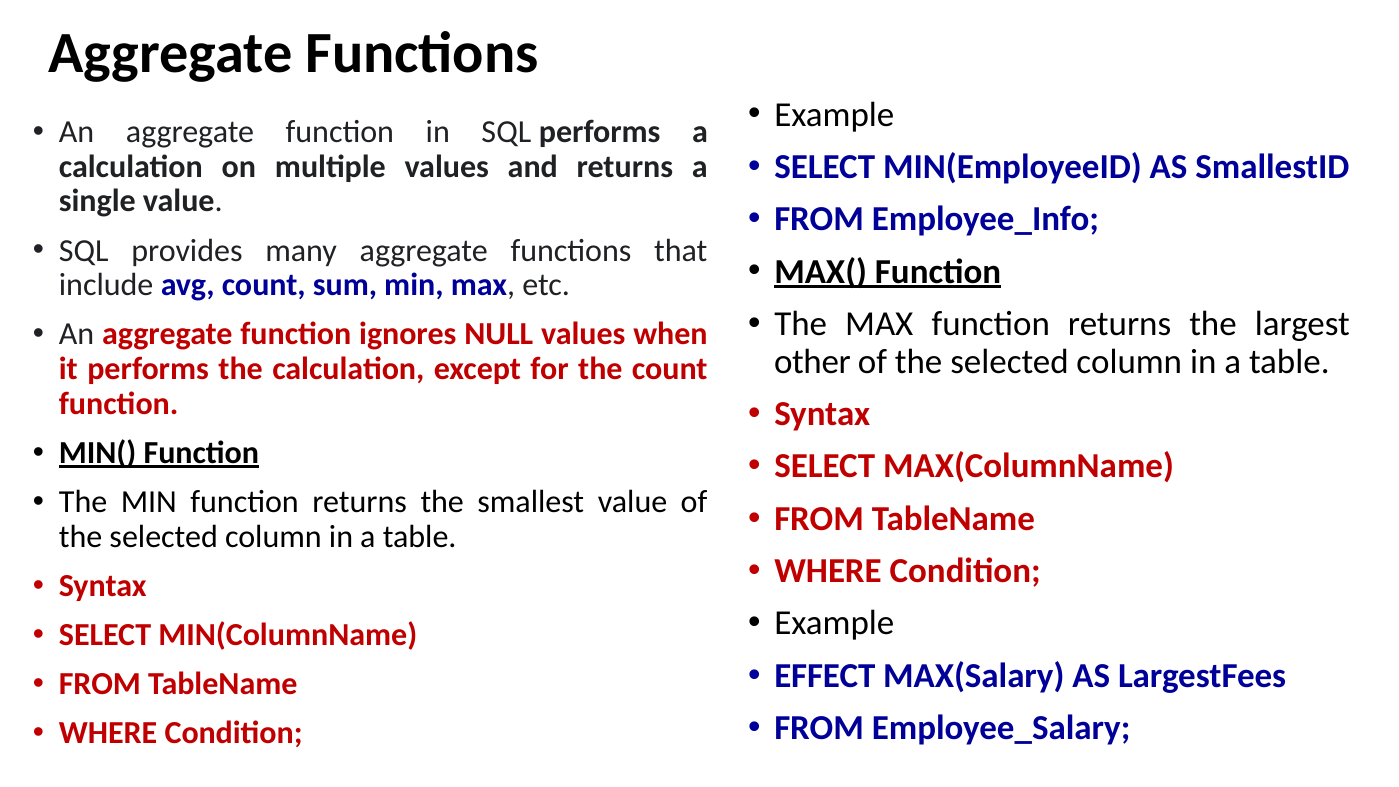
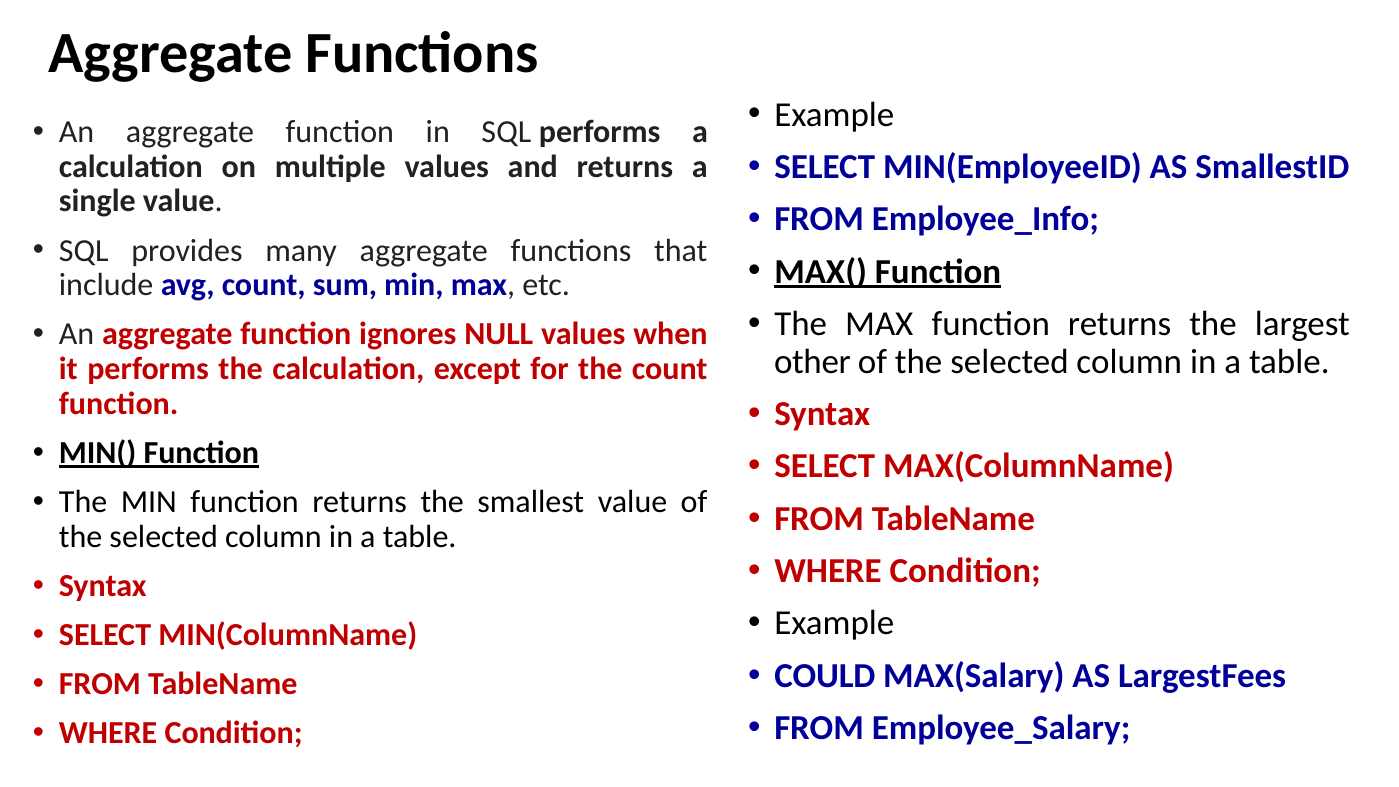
EFFECT: EFFECT -> COULD (825, 676)
